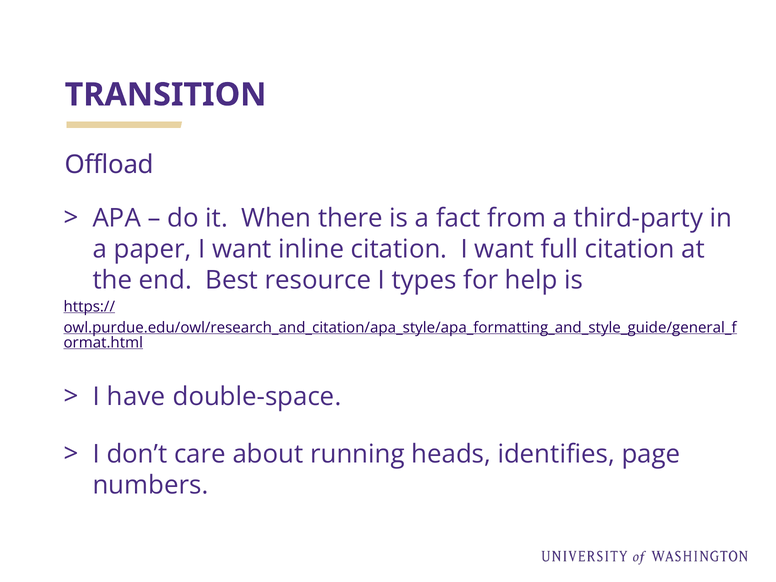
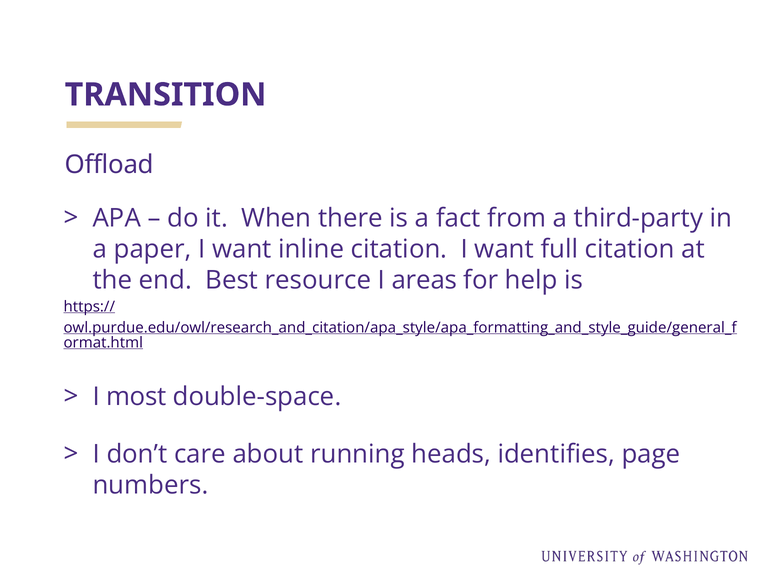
types: types -> areas (424, 280)
have: have -> most (136, 397)
